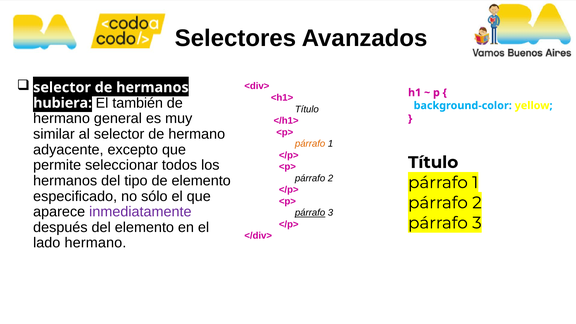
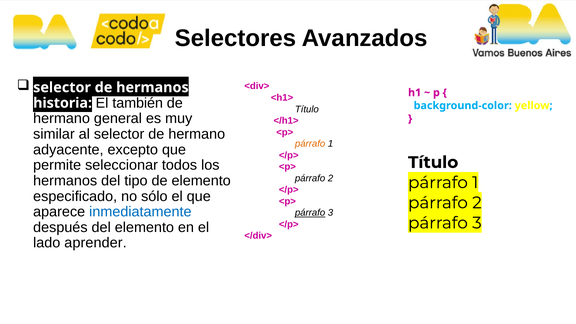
hubiera: hubiera -> historia (63, 103)
inmediatamente colour: purple -> blue (140, 212)
lado hermano: hermano -> aprender (95, 243)
